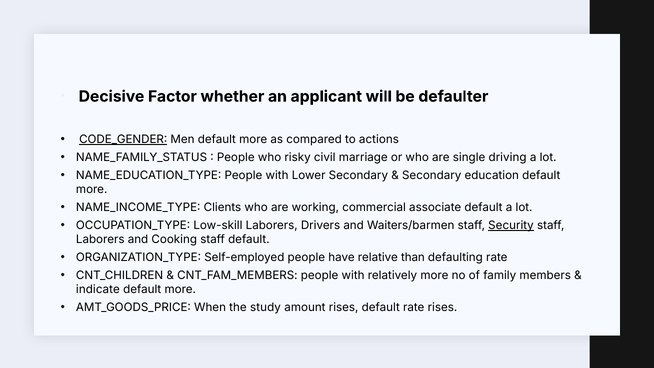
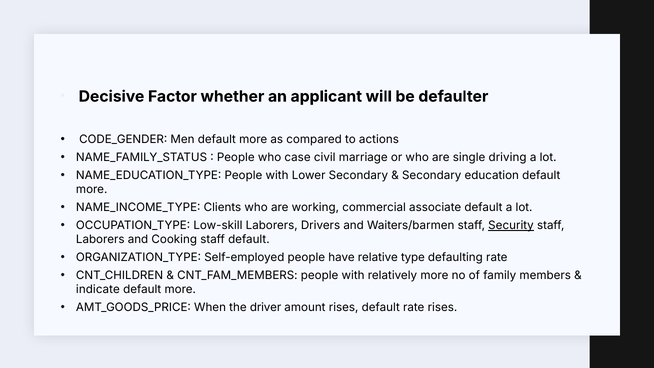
CODE_GENDER underline: present -> none (123, 140)
risky: risky -> case (298, 157)
than: than -> type (413, 257)
study: study -> driver (266, 307)
